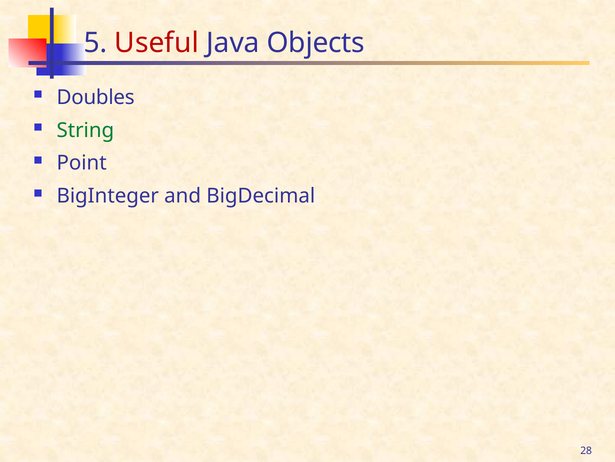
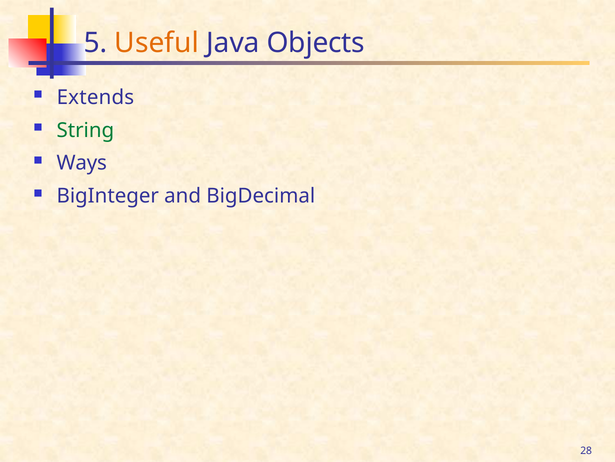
Useful colour: red -> orange (157, 43)
Doubles: Doubles -> Extends (95, 97)
Point: Point -> Ways (82, 163)
